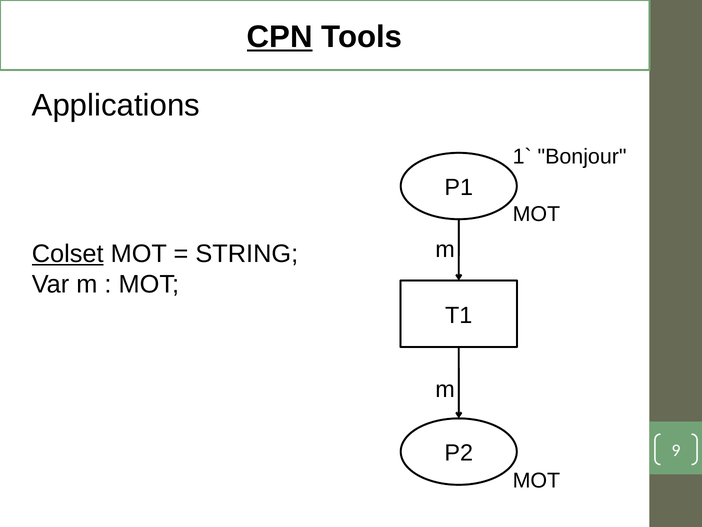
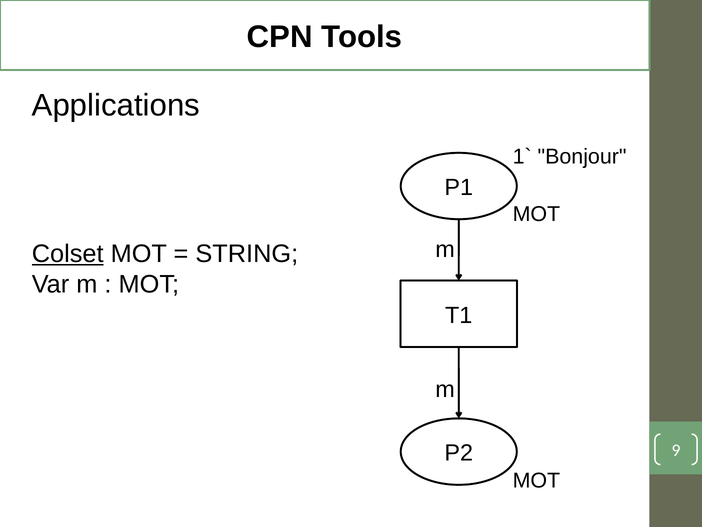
CPN underline: present -> none (280, 37)
